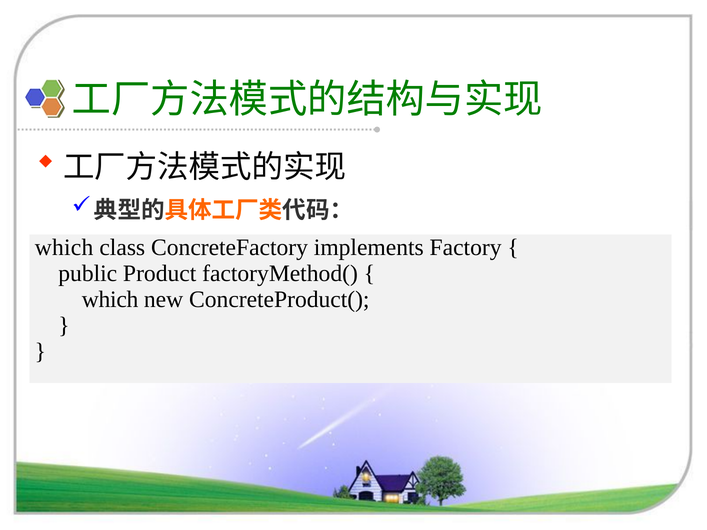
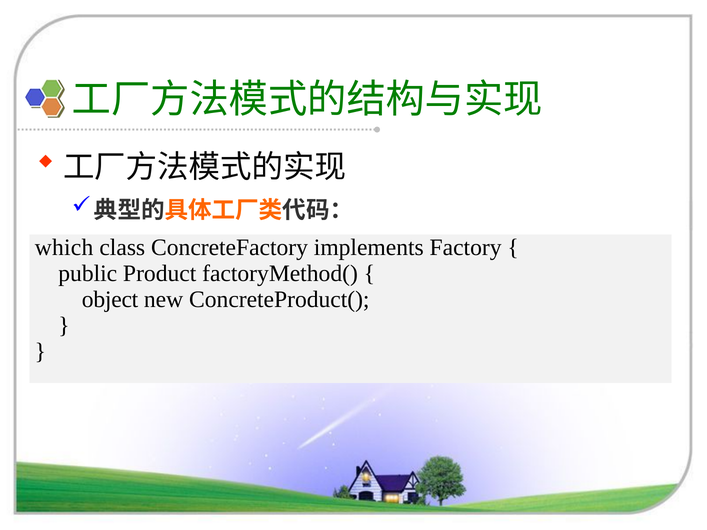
which: which -> object (110, 300)
